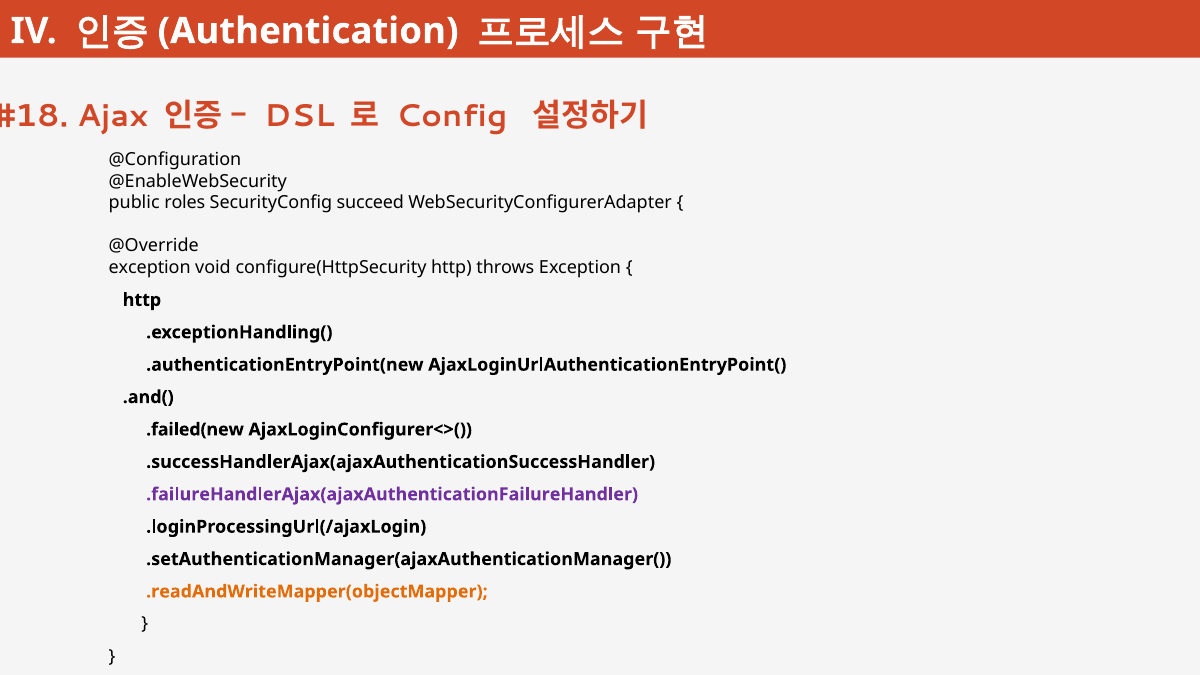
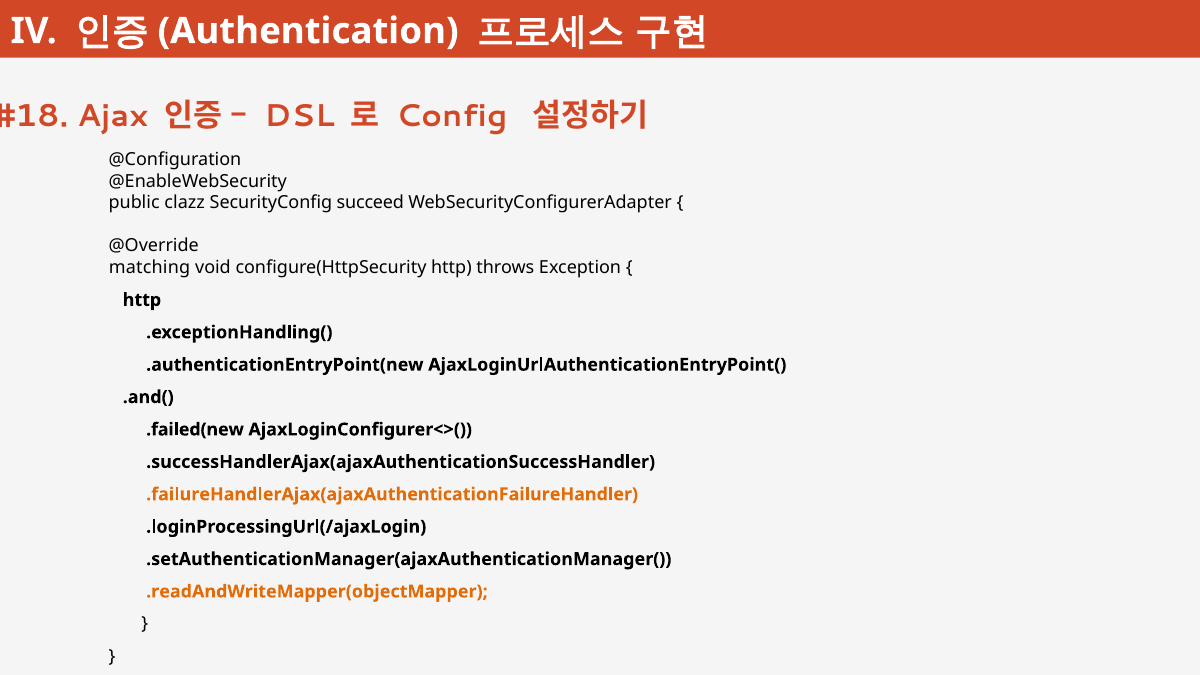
roles: roles -> clazz (185, 203)
exception: exception -> matching (150, 268)
.failureHandlerAjax(ajaxAuthenticationFailureHandler colour: purple -> orange (392, 494)
